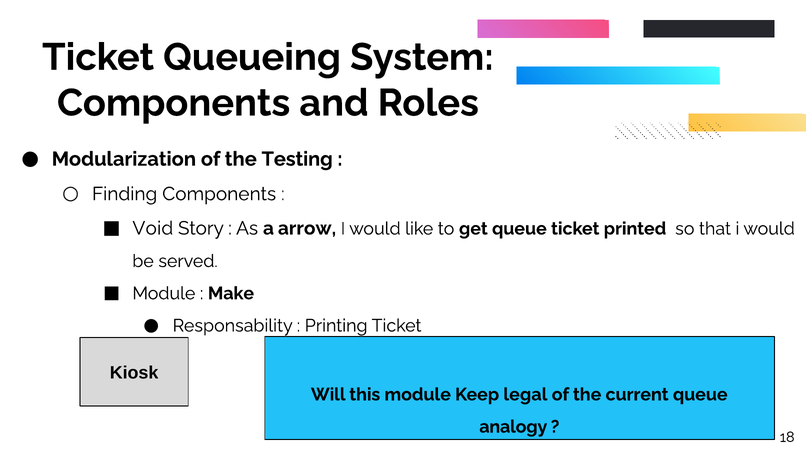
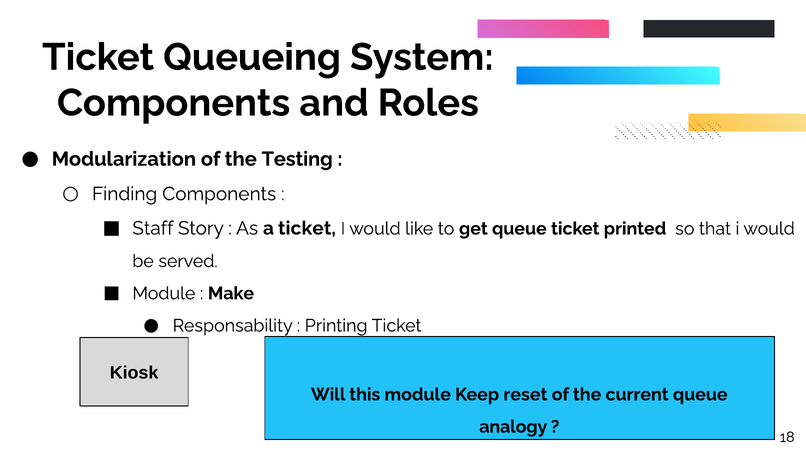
Void: Void -> Staff (153, 228)
a arrow: arrow -> ticket (307, 228)
legal: legal -> reset (525, 394)
